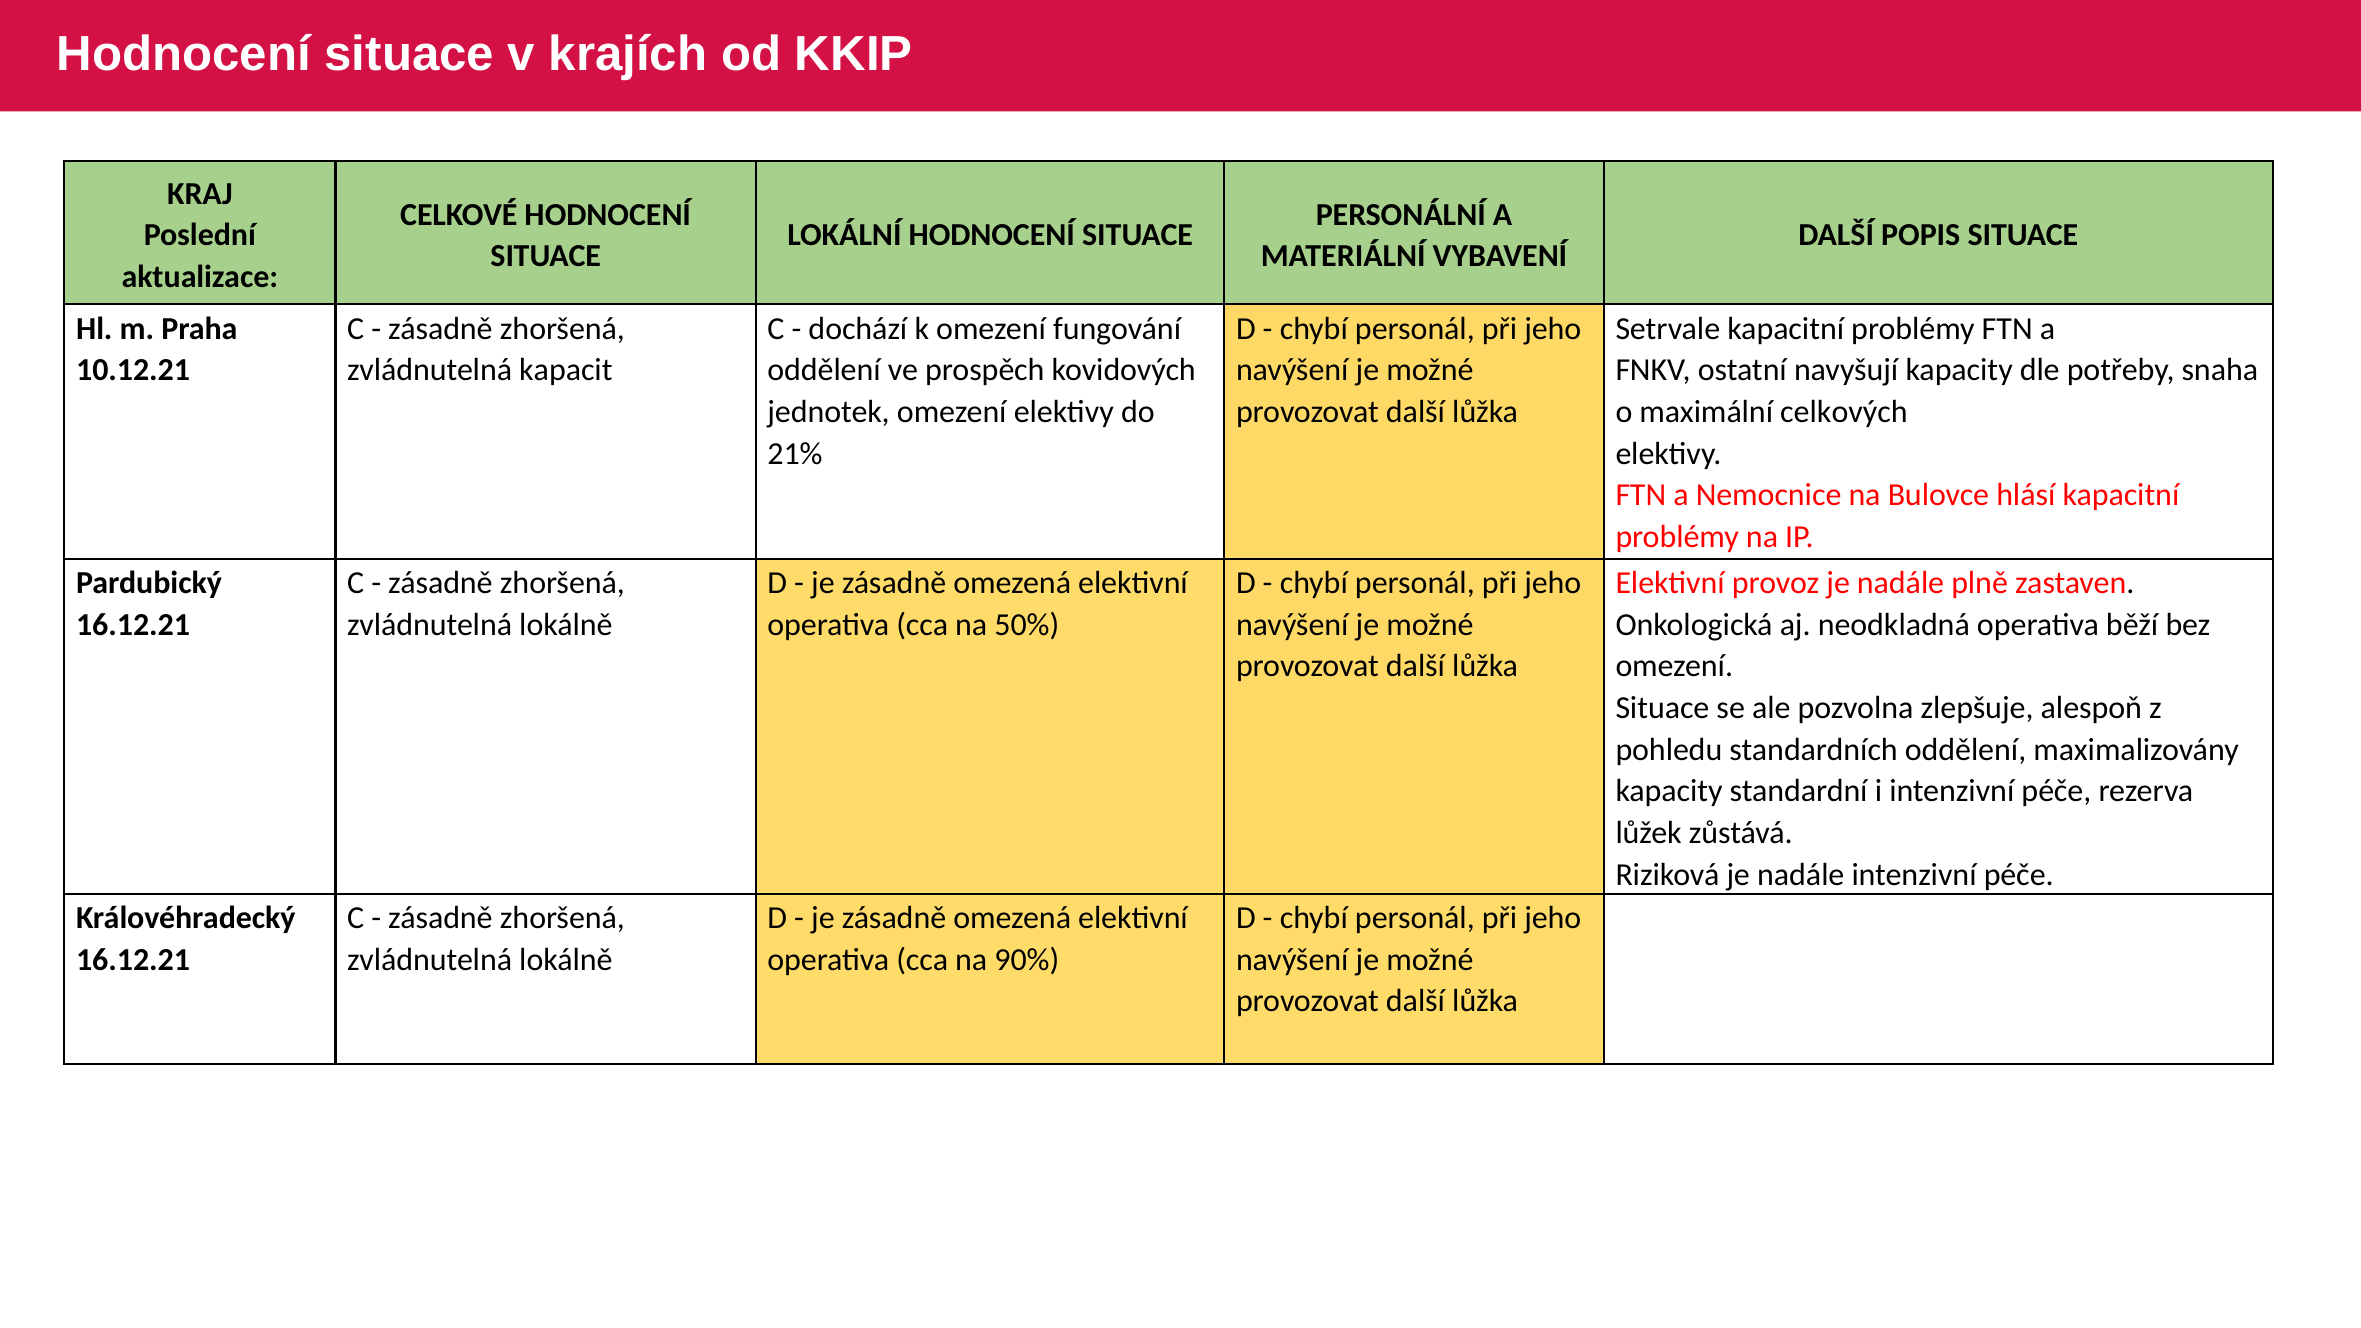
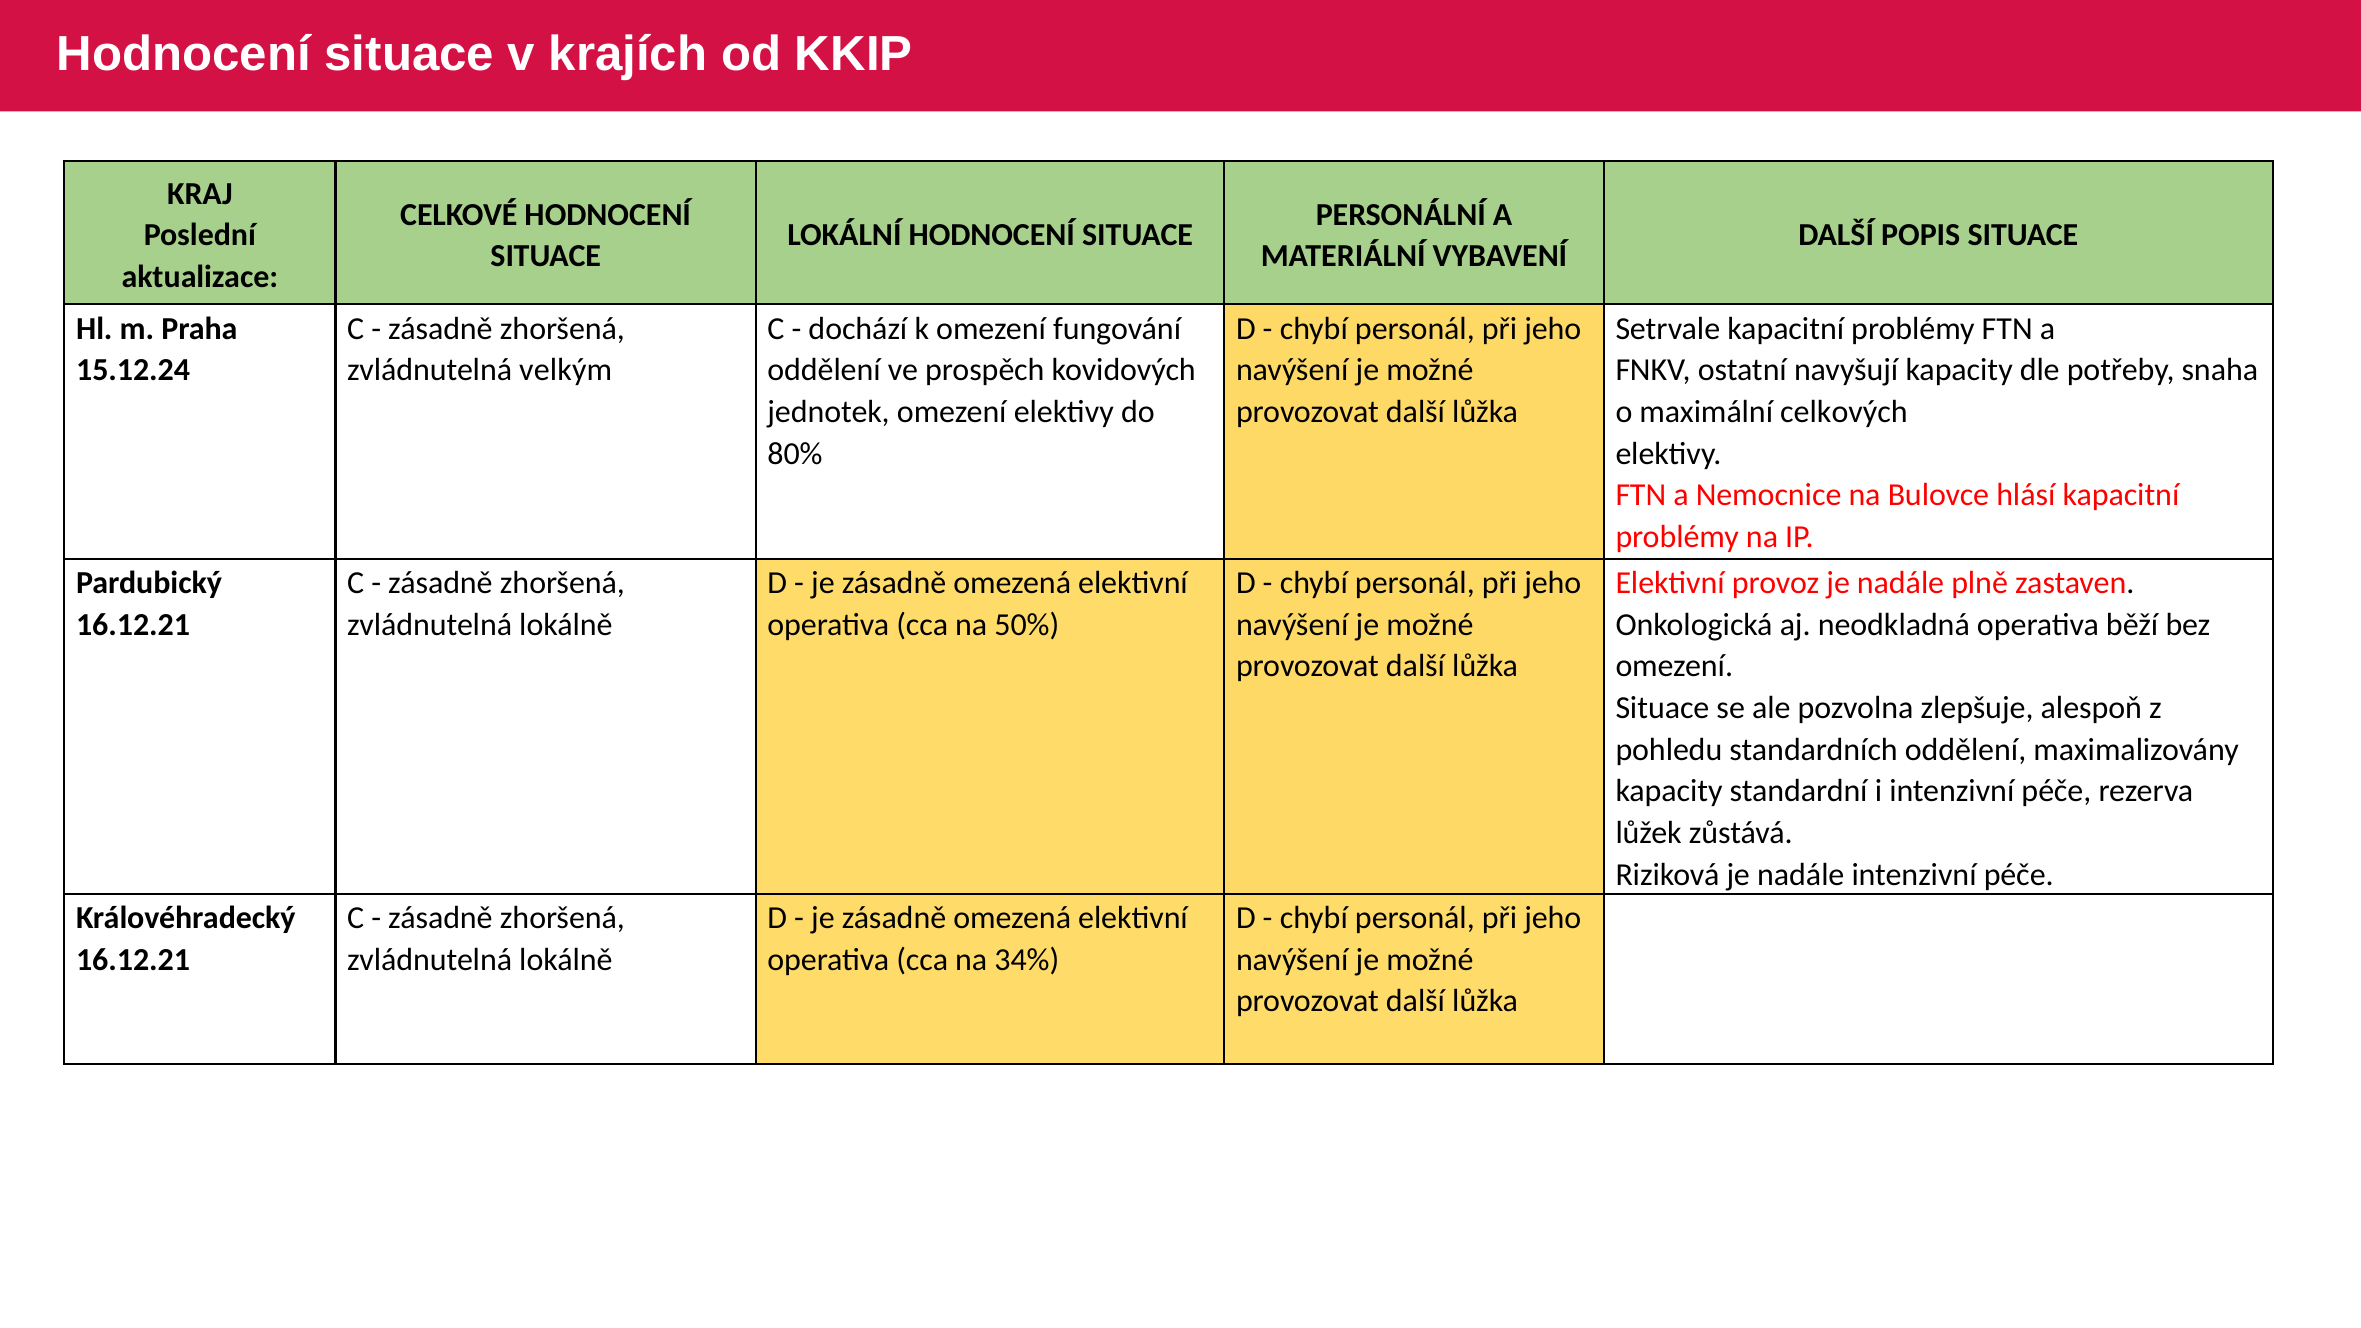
10.12.21: 10.12.21 -> 15.12.24 (133, 370)
kapacit: kapacit -> velkým (566, 370)
21%: 21% -> 80% (795, 454)
90%: 90% -> 34% (1027, 960)
